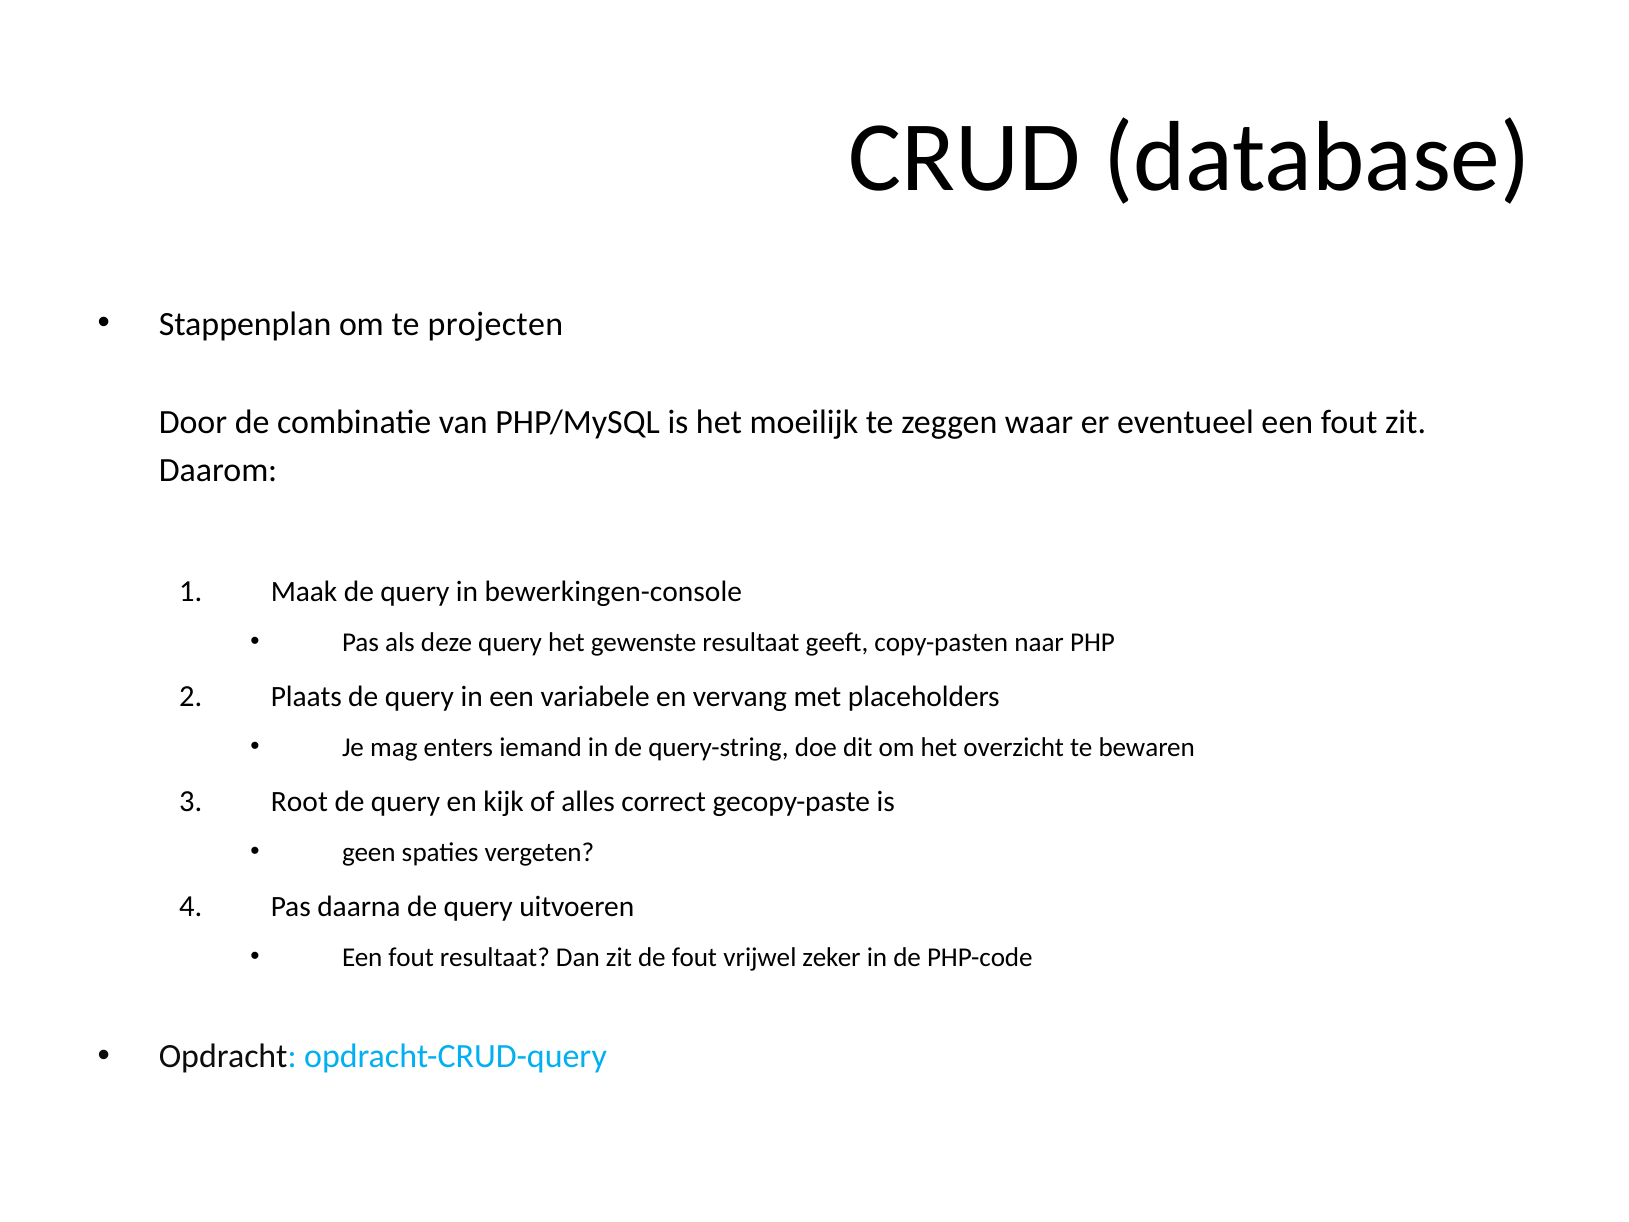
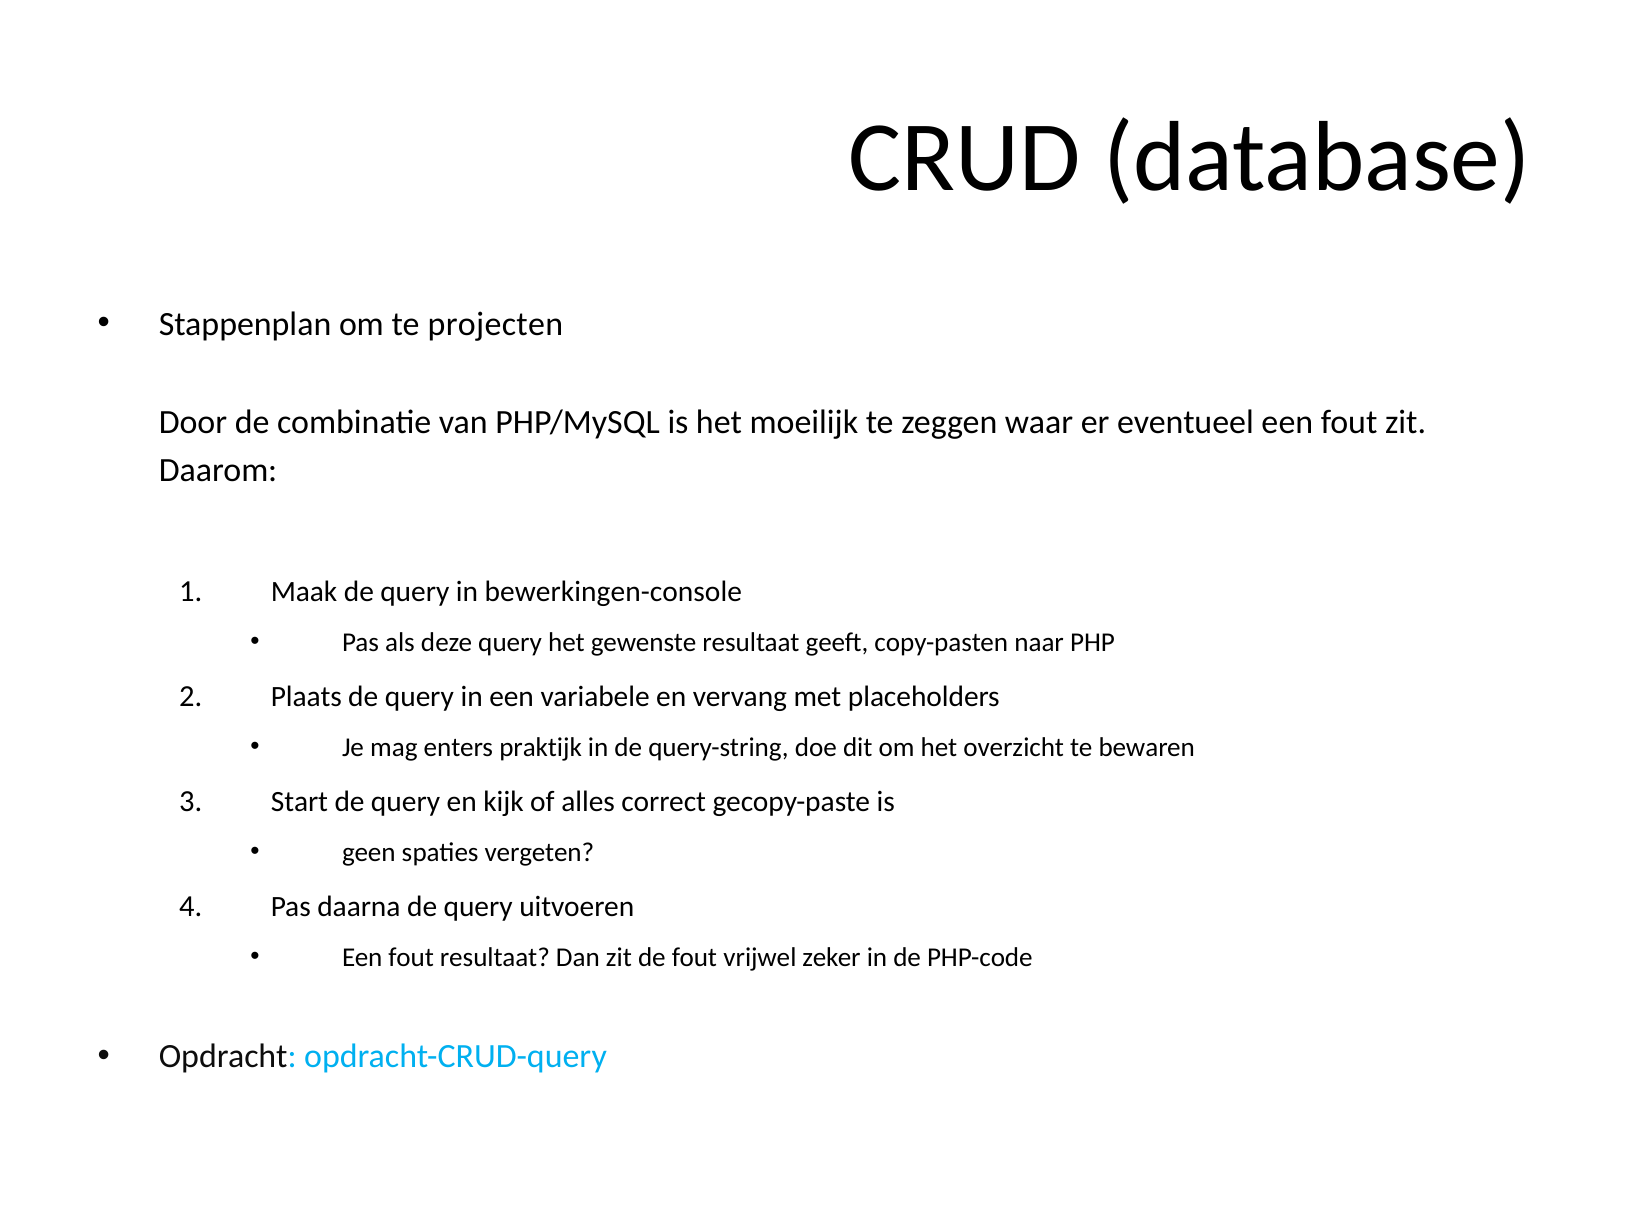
iemand: iemand -> praktijk (541, 748)
Root: Root -> Start (299, 802)
